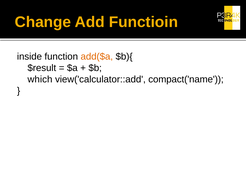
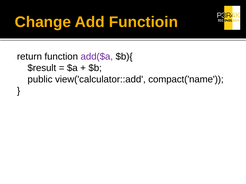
inside: inside -> return (29, 57)
add($a colour: orange -> purple (97, 57)
which: which -> public (40, 80)
